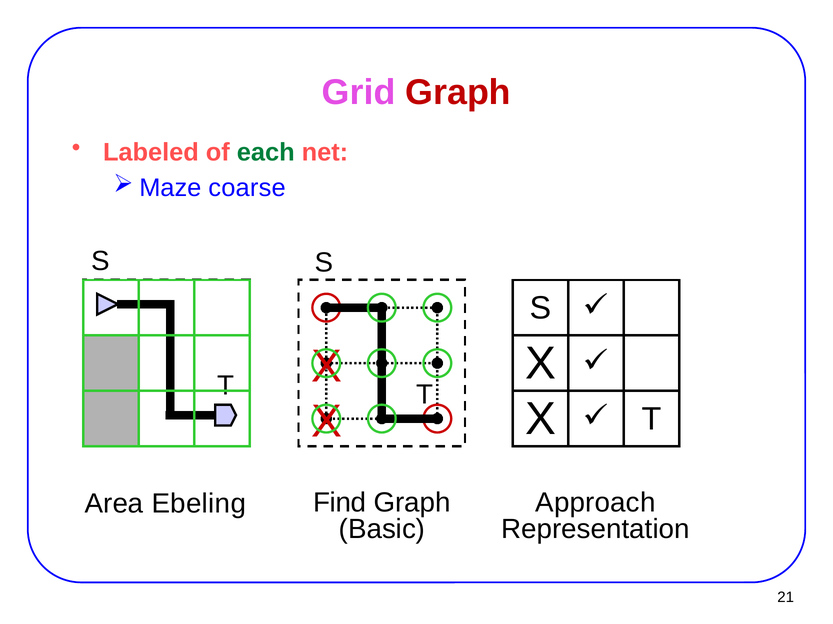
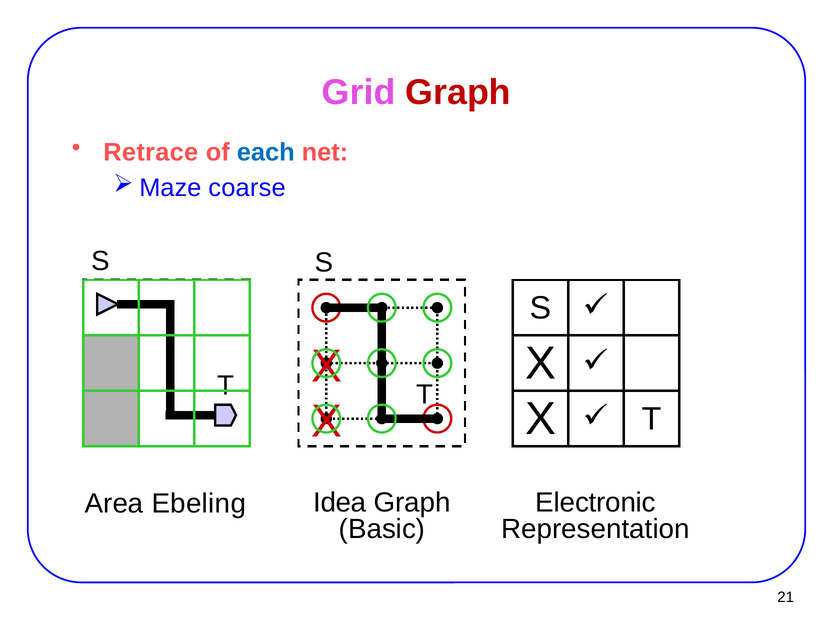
Labeled: Labeled -> Retrace (151, 152)
each colour: green -> blue (266, 152)
Find: Find -> Idea (340, 503)
Approach: Approach -> Electronic (596, 503)
